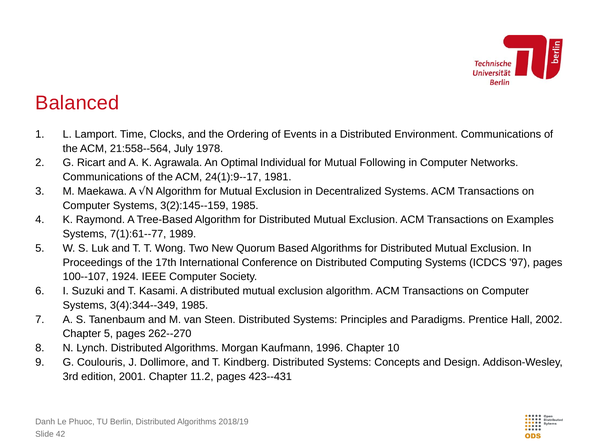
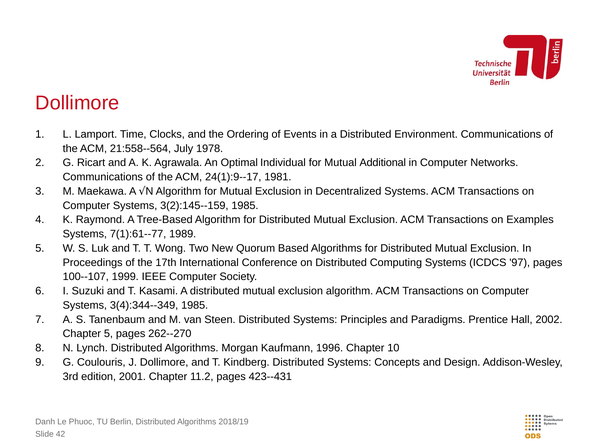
Balanced: Balanced -> Dollimore (77, 103)
Following: Following -> Additional (383, 163)
1924: 1924 -> 1999 (125, 277)
